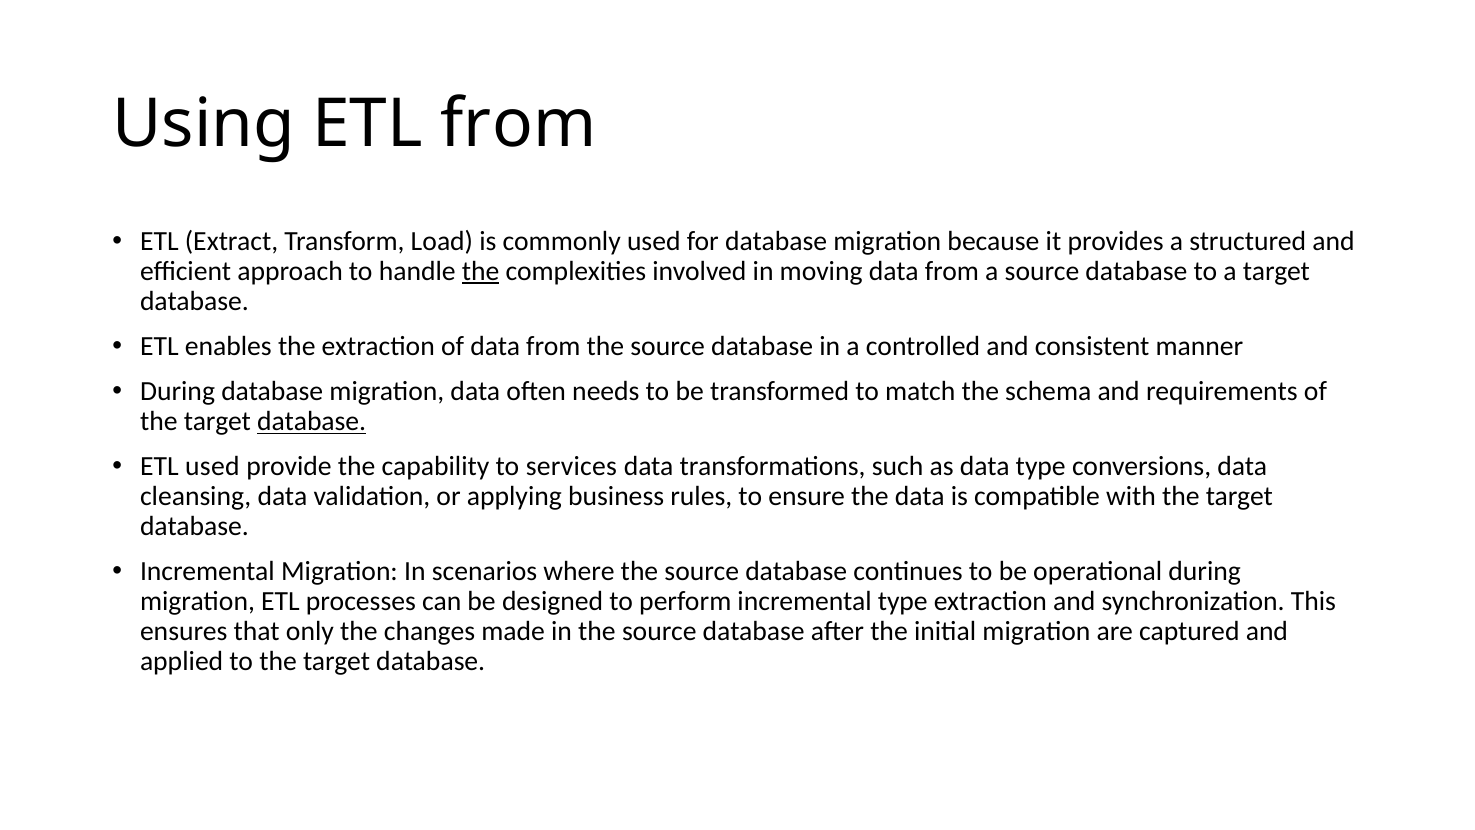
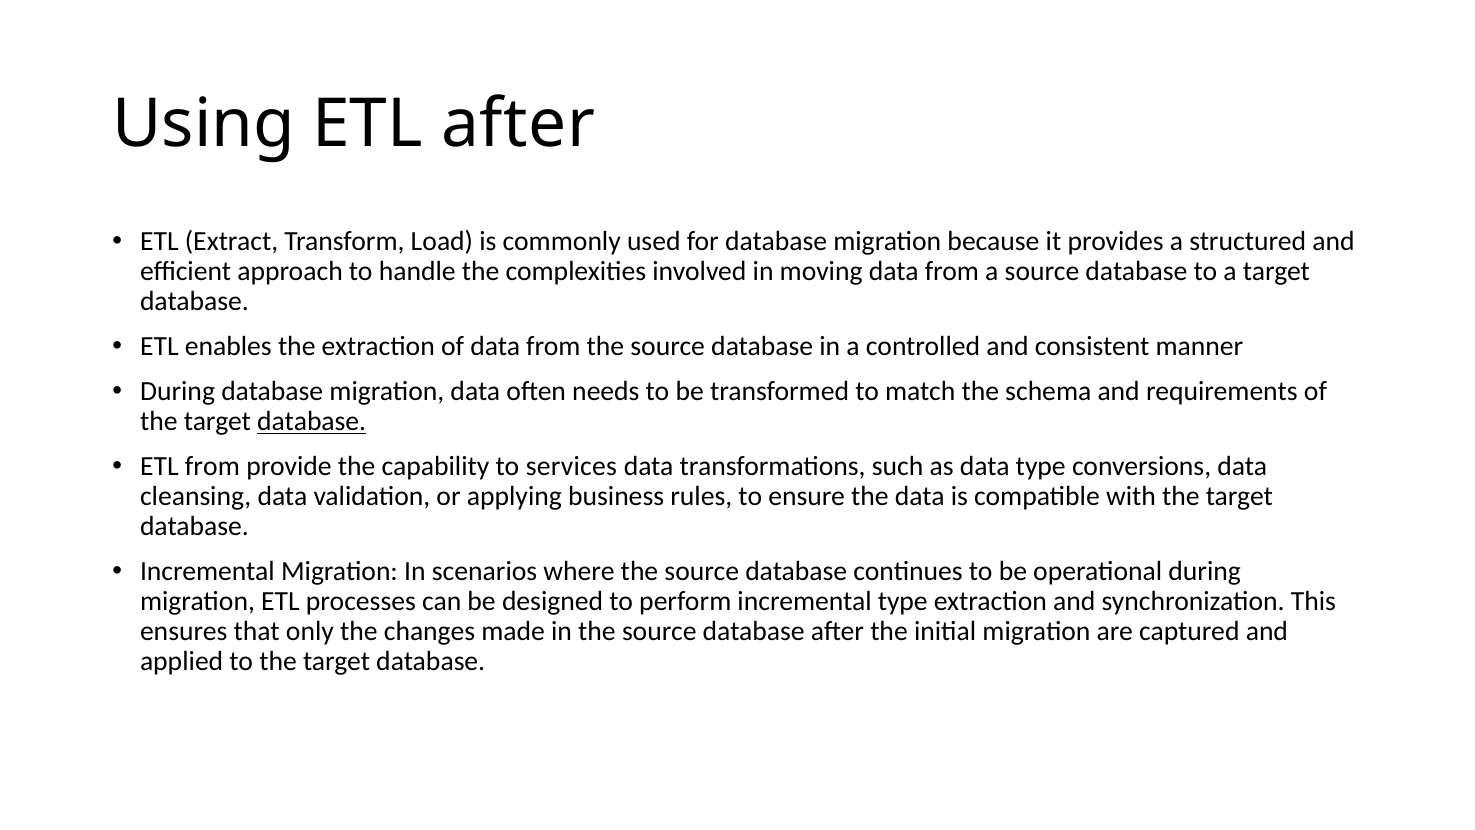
ETL from: from -> after (518, 124)
the underline: present -> none (481, 271)
ETL used: used -> from (212, 467)
